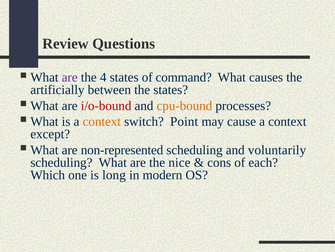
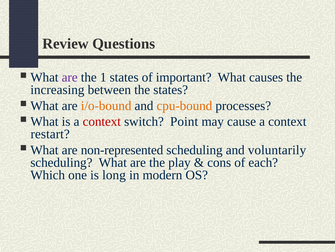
4: 4 -> 1 (103, 77)
command: command -> important (184, 77)
artificially: artificially -> increasing (57, 90)
i/o-bound colour: red -> orange (106, 105)
context colour: orange -> red (102, 121)
except: except -> restart (50, 134)
nice: nice -> play (179, 162)
